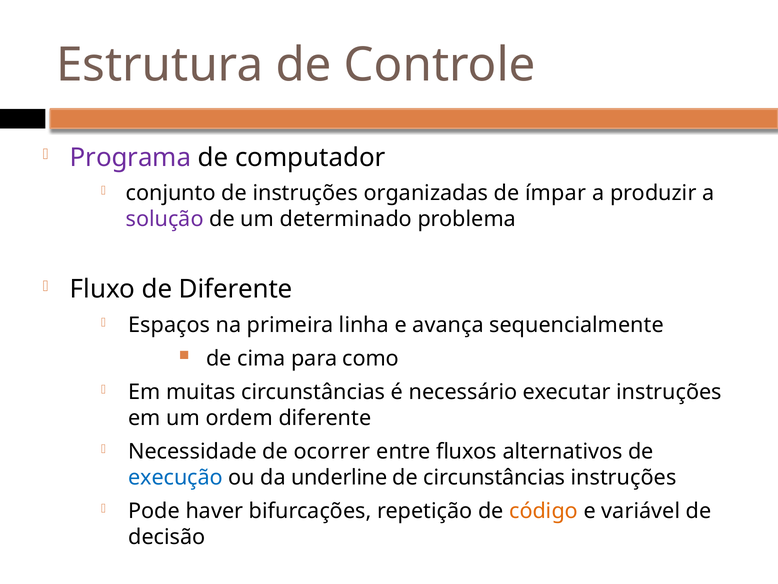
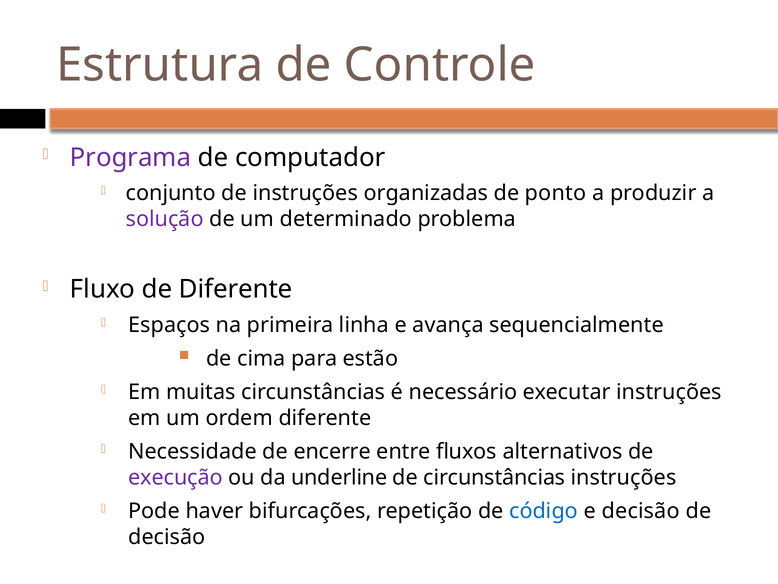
ímpar: ímpar -> ponto (556, 193)
como: como -> estão (370, 358)
ocorrer: ocorrer -> encerre (332, 451)
execução colour: blue -> purple (176, 477)
código colour: orange -> blue (544, 511)
e variável: variável -> decisão (641, 511)
